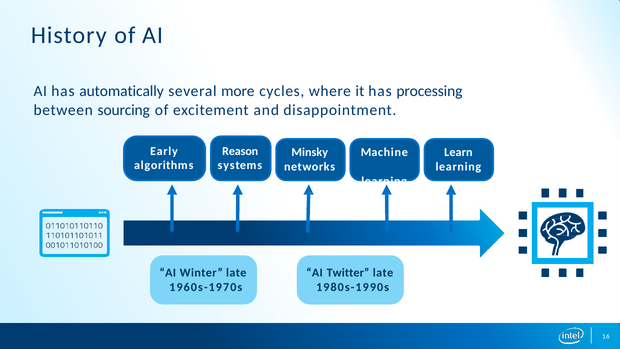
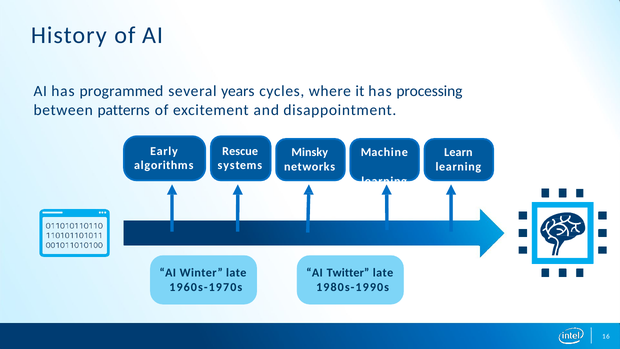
automatically: automatically -> programmed (121, 91)
more: more -> years (238, 91)
sourcing: sourcing -> patterns (124, 110)
Reason: Reason -> Rescue (240, 151)
